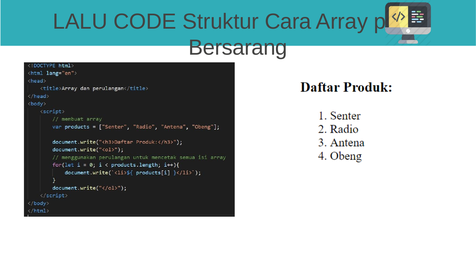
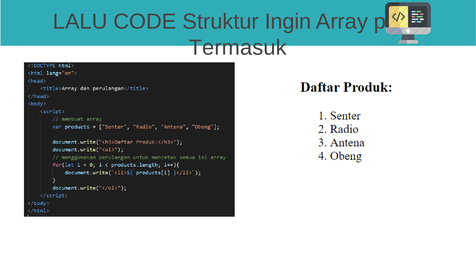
Cara: Cara -> Ingin (288, 21)
Bersarang: Bersarang -> Termasuk (238, 48)
